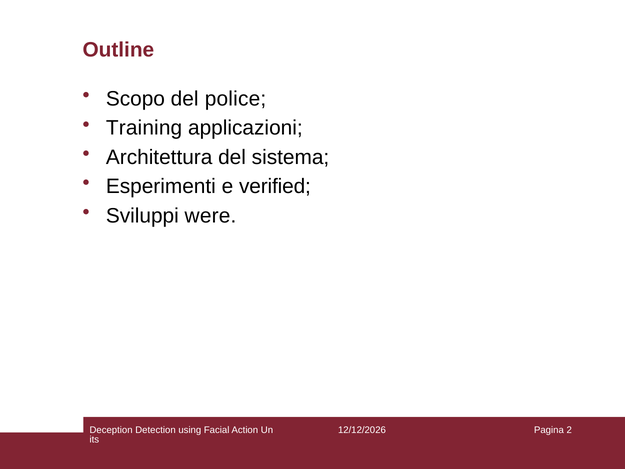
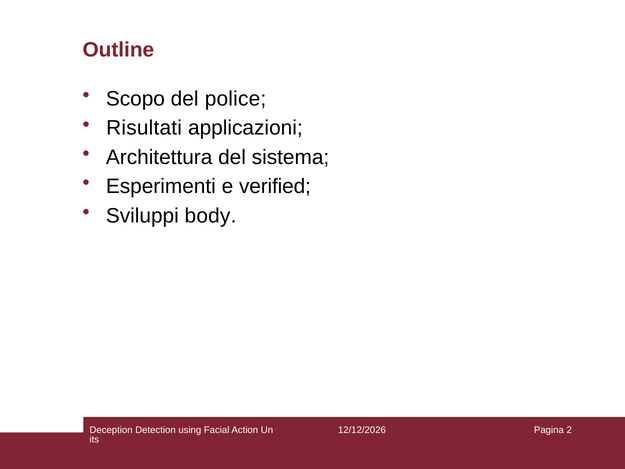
Training: Training -> Risultati (144, 128)
were: were -> body (211, 216)
